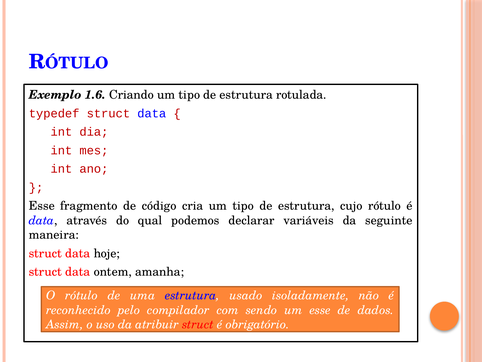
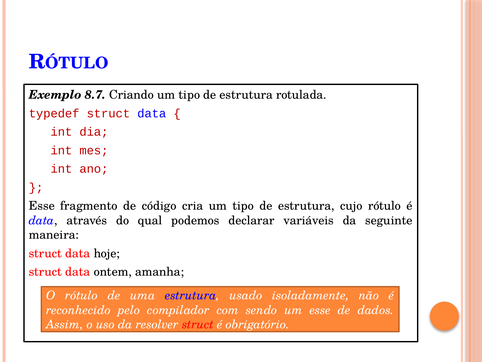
1.6: 1.6 -> 8.7 (95, 95)
atribuir: atribuir -> resolver (157, 324)
